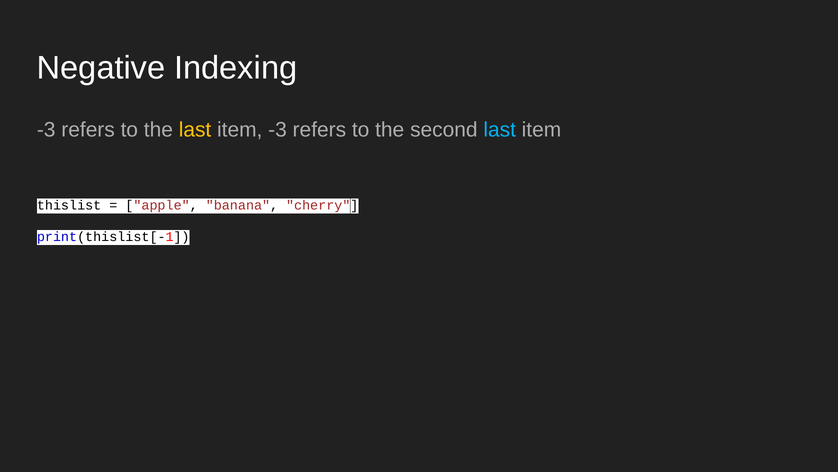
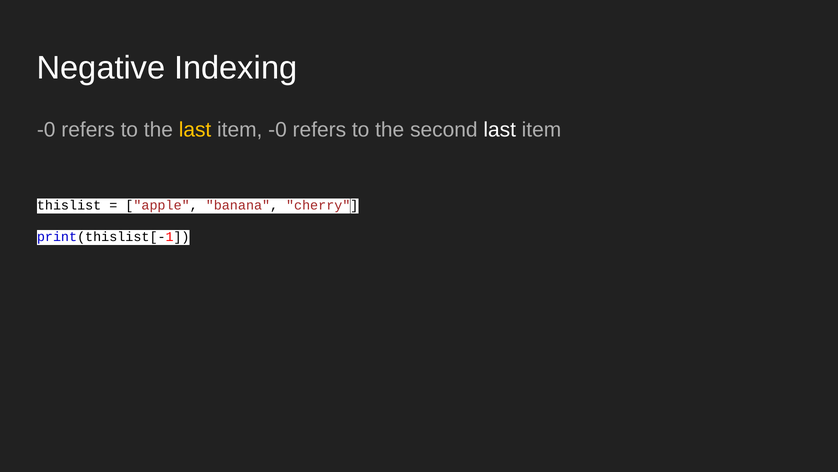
-3: -3 -> -0 (46, 130)
item -3: -3 -> -0 (277, 130)
last colour: light blue -> white (500, 130)
